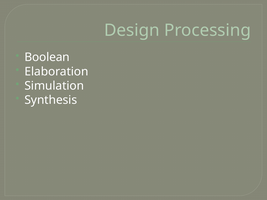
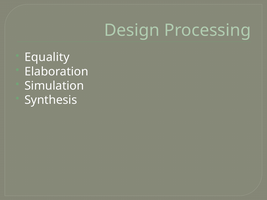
Boolean: Boolean -> Equality (47, 57)
